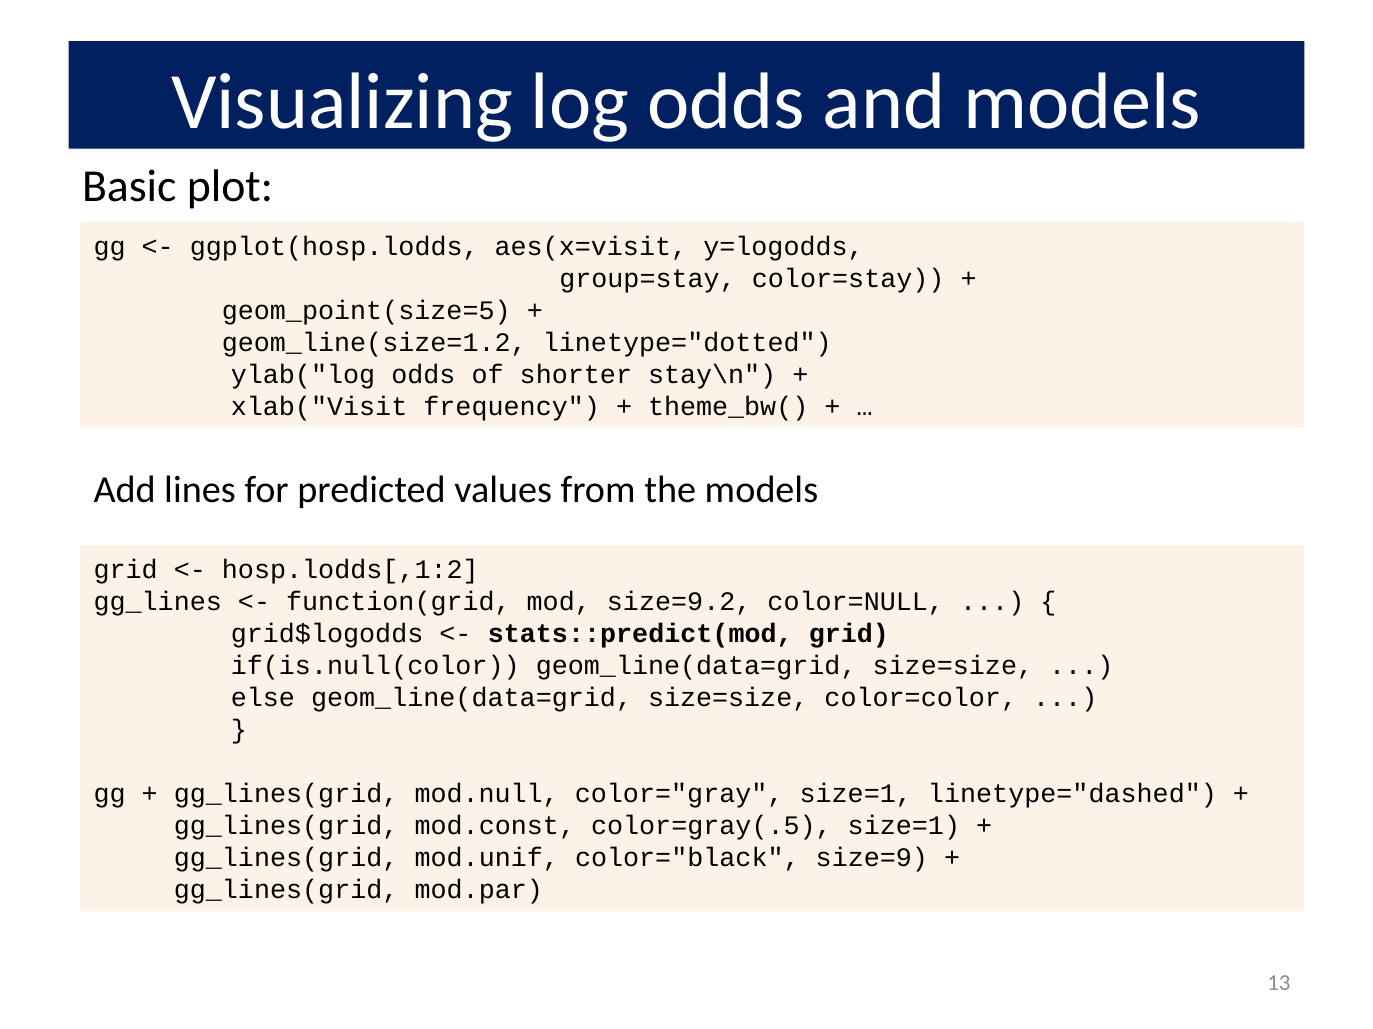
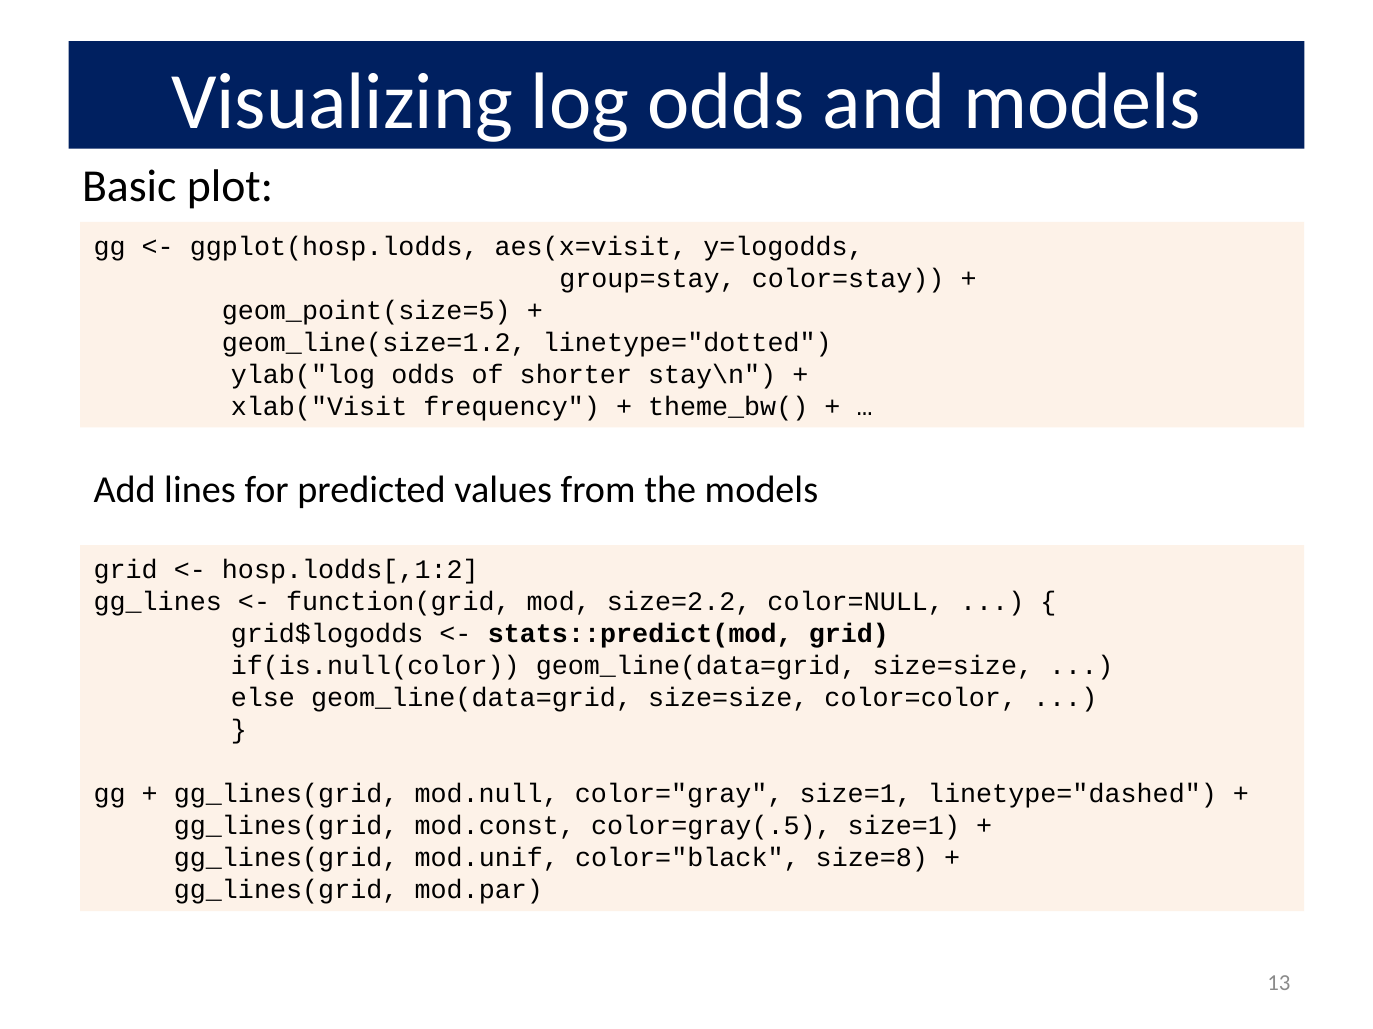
size=9.2: size=9.2 -> size=2.2 (679, 602)
size=9: size=9 -> size=8 (872, 859)
